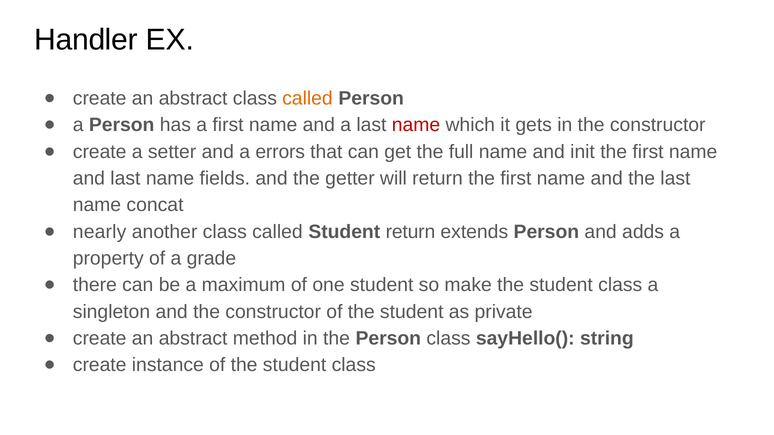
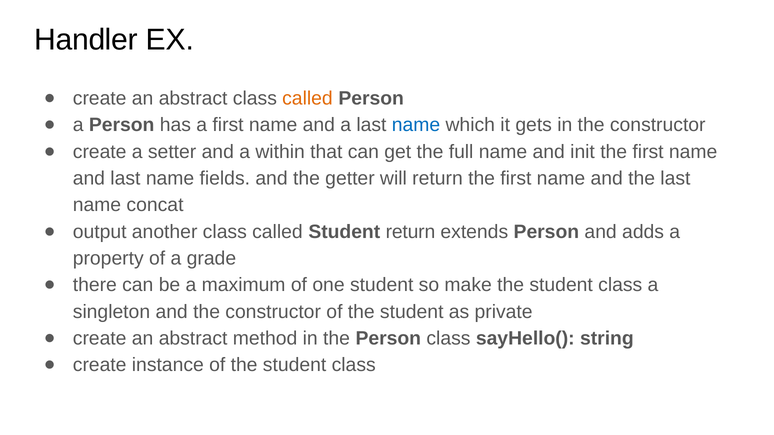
name colour: red -> blue (416, 125)
errors: errors -> within (280, 152)
nearly: nearly -> output (100, 232)
